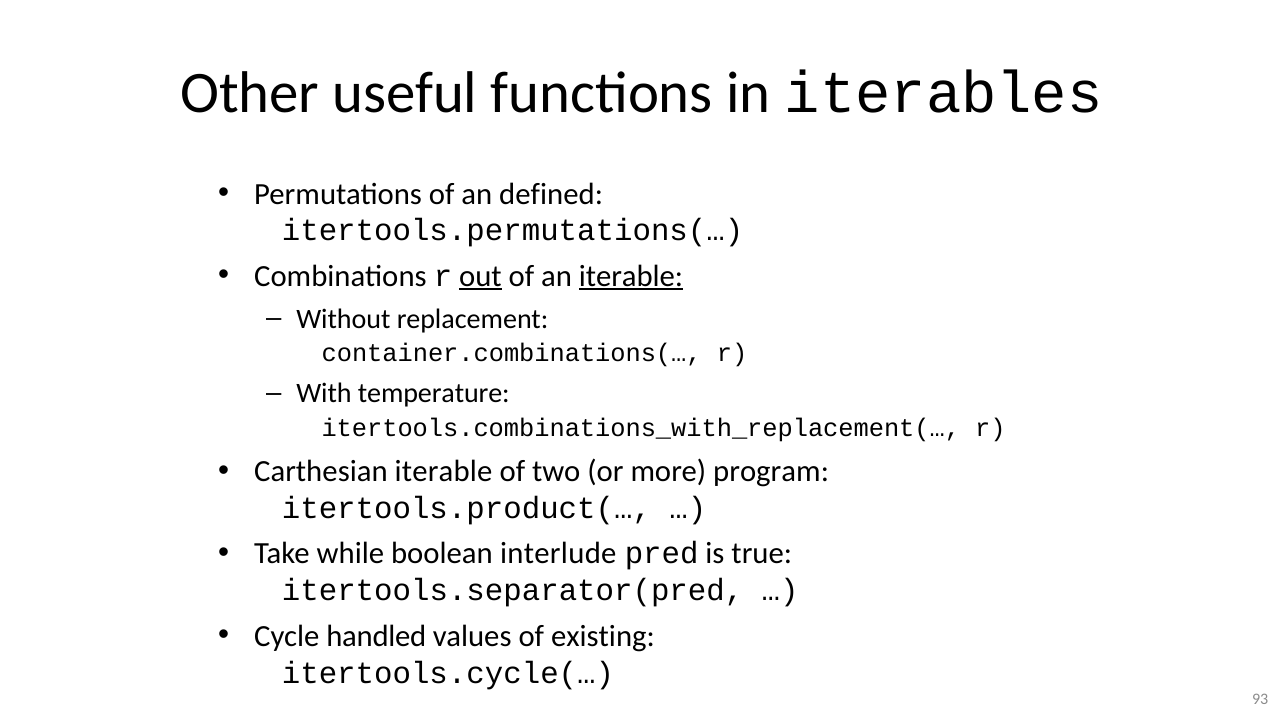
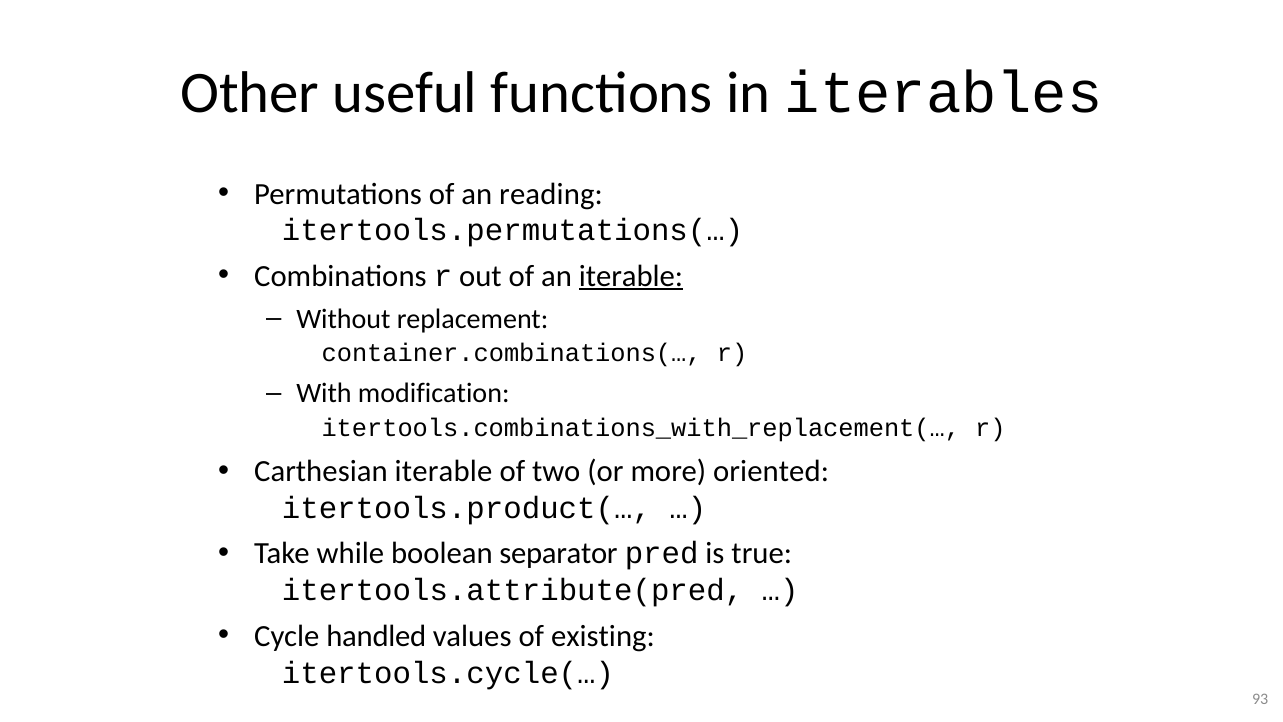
defined: defined -> reading (551, 194)
out underline: present -> none (480, 276)
temperature: temperature -> modification (434, 394)
program: program -> oriented (771, 471)
interlude: interlude -> separator (559, 553)
itertools.separator(pred: itertools.separator(pred -> itertools.attribute(pred (513, 590)
